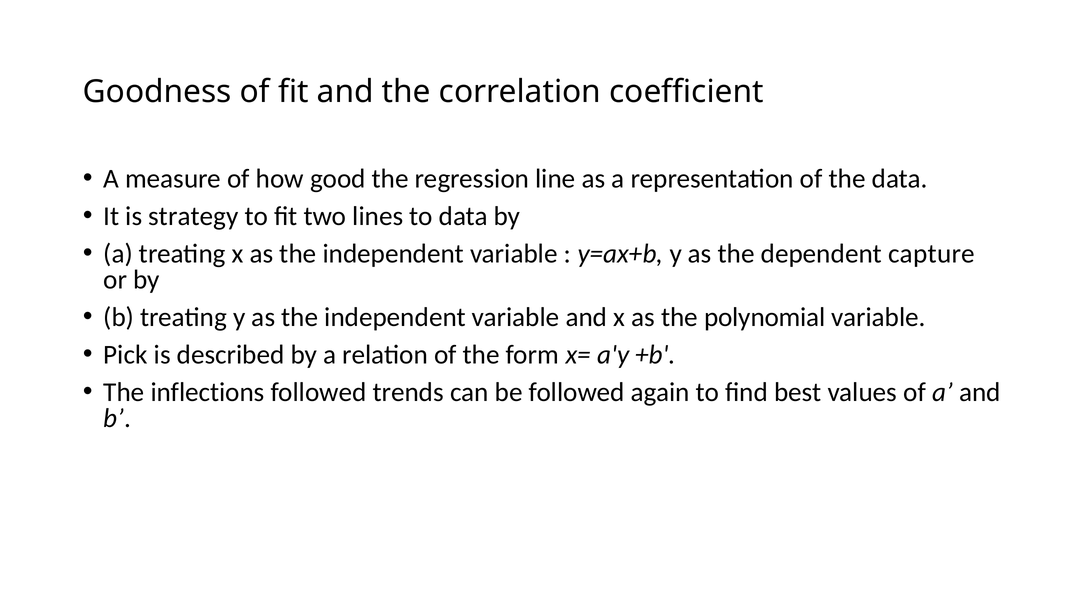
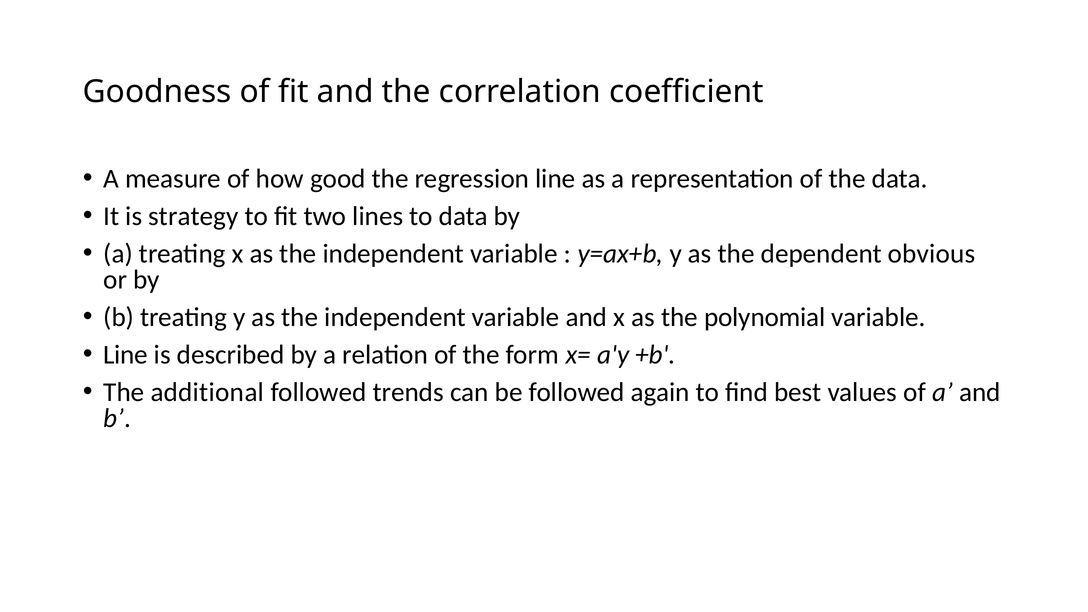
capture: capture -> obvious (932, 254)
Pick: Pick -> Line (126, 355)
inflections: inflections -> additional (207, 392)
